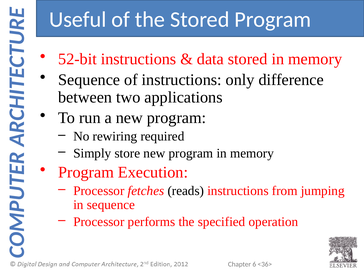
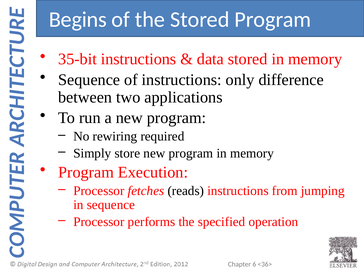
Useful: Useful -> Begins (78, 19)
52-bit: 52-bit -> 35-bit (77, 59)
